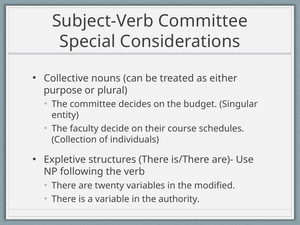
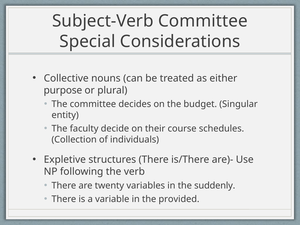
modified: modified -> suddenly (215, 185)
authority: authority -> provided (179, 199)
